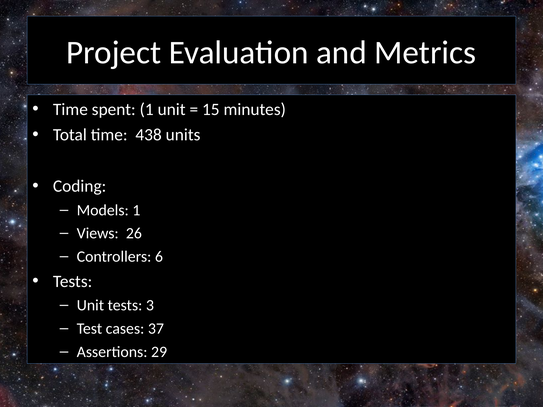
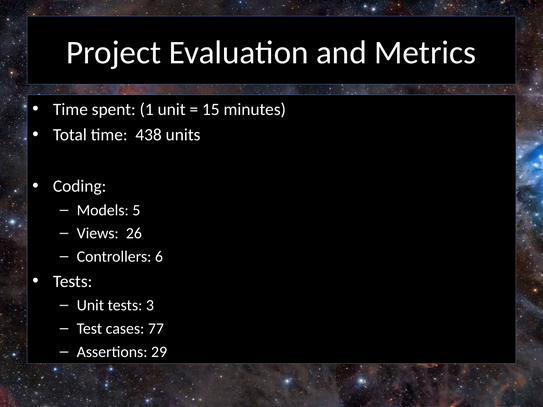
Models 1: 1 -> 5 (136, 210)
37: 37 -> 77 (156, 329)
